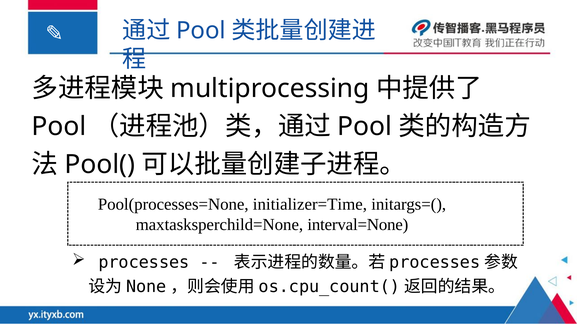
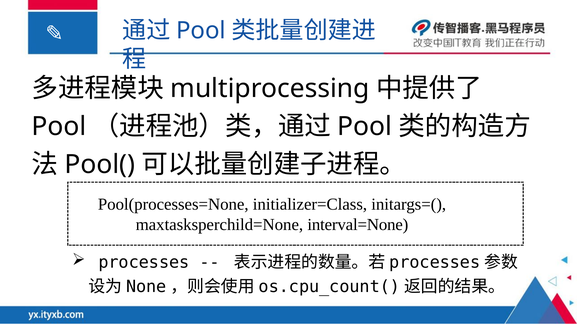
initializer=Time: initializer=Time -> initializer=Class (310, 205)
